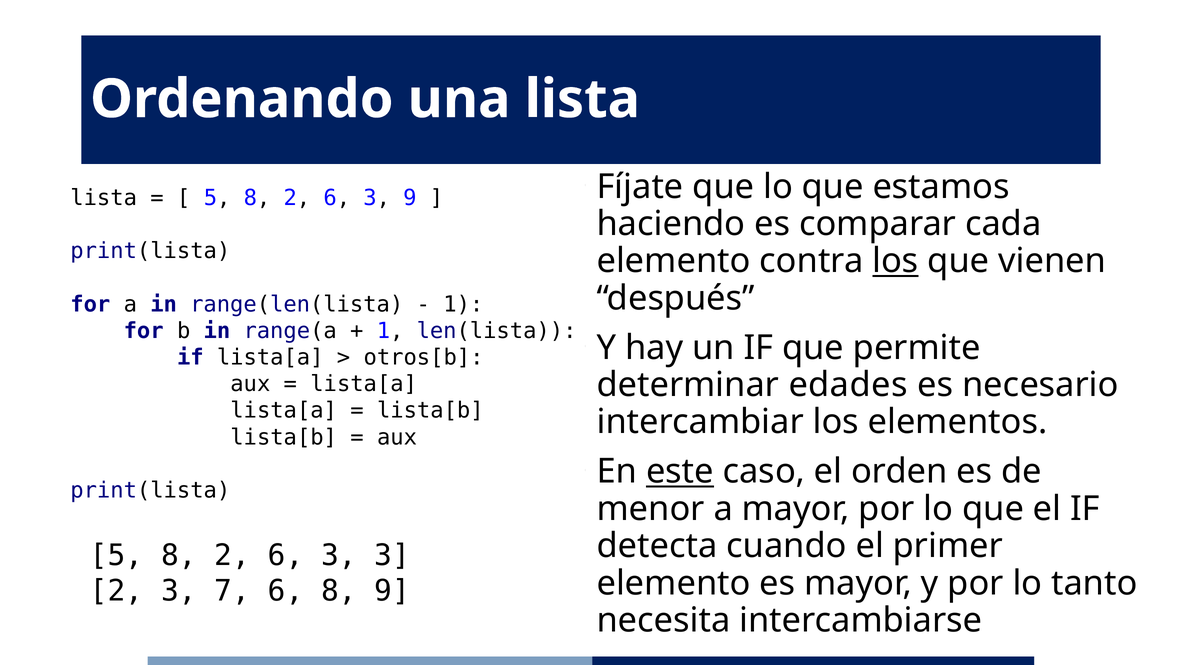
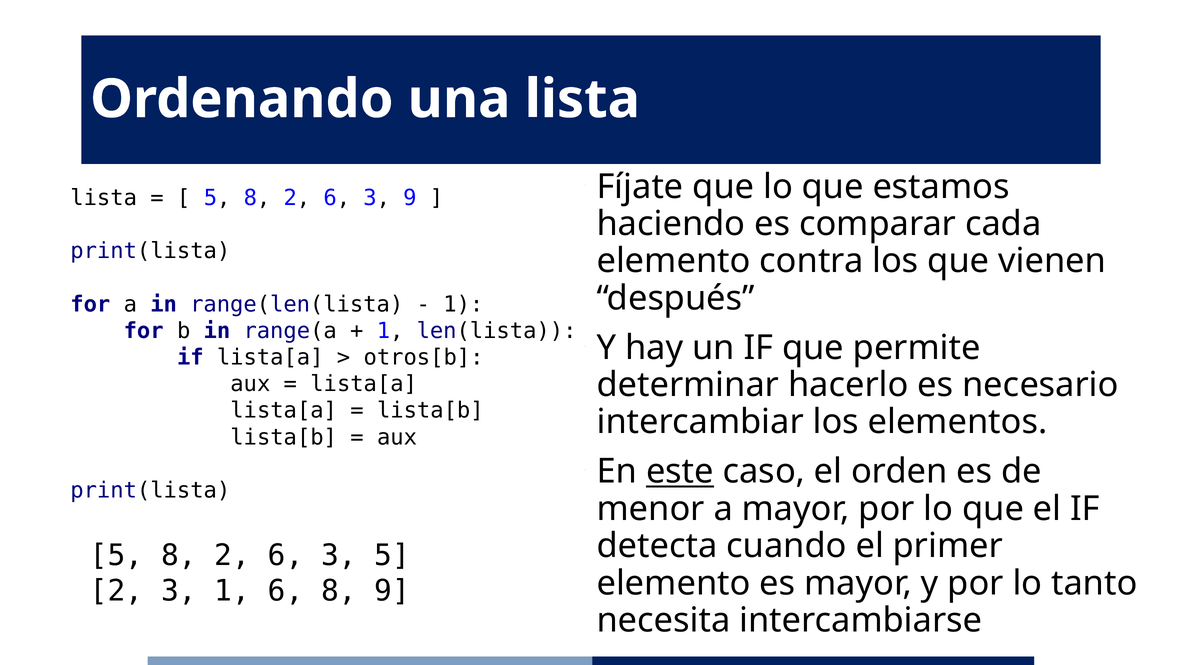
los underline: present -> none (895, 261)
edades: edades -> hacerlo (848, 385)
3 3: 3 -> 5 (392, 556)
3 7: 7 -> 1 (232, 591)
